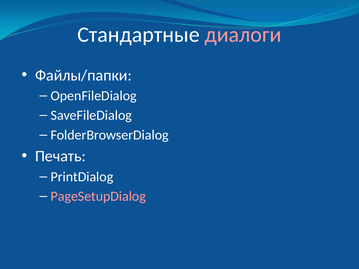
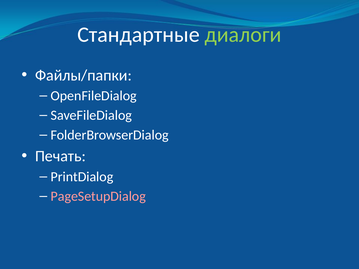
диалоги colour: pink -> light green (243, 35)
